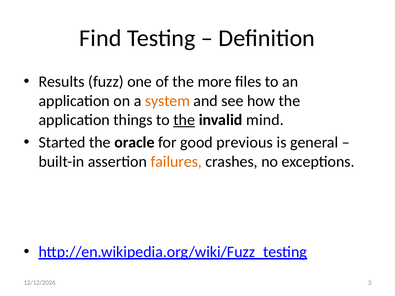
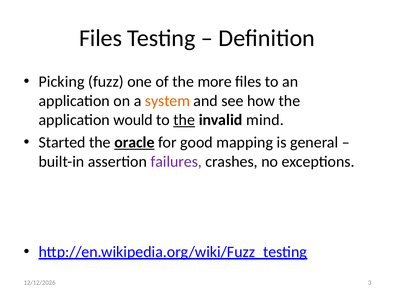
Find: Find -> Files (100, 38)
Results: Results -> Picking (62, 82)
things: things -> would (133, 120)
oracle underline: none -> present (134, 143)
previous: previous -> mapping (245, 143)
failures colour: orange -> purple (176, 162)
